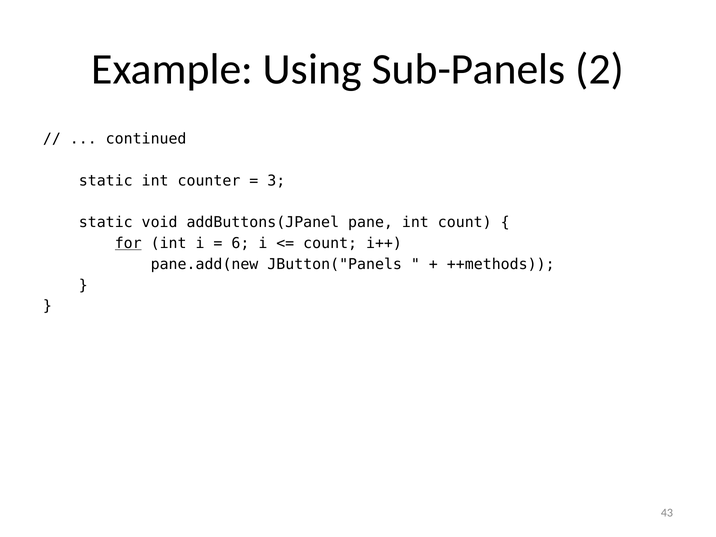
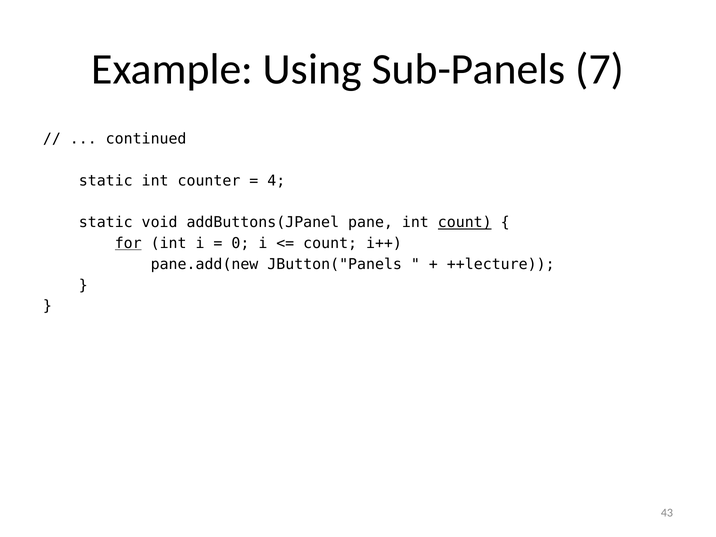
2: 2 -> 7 (600, 69)
3: 3 -> 4 (276, 181)
count underline: none -> present (465, 222)
6: 6 -> 0 (240, 243)
++methods: ++methods -> ++lecture (501, 264)
